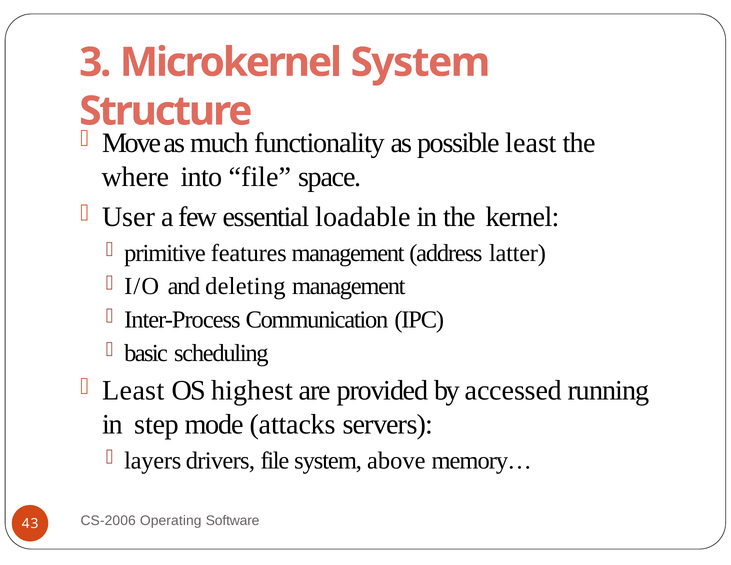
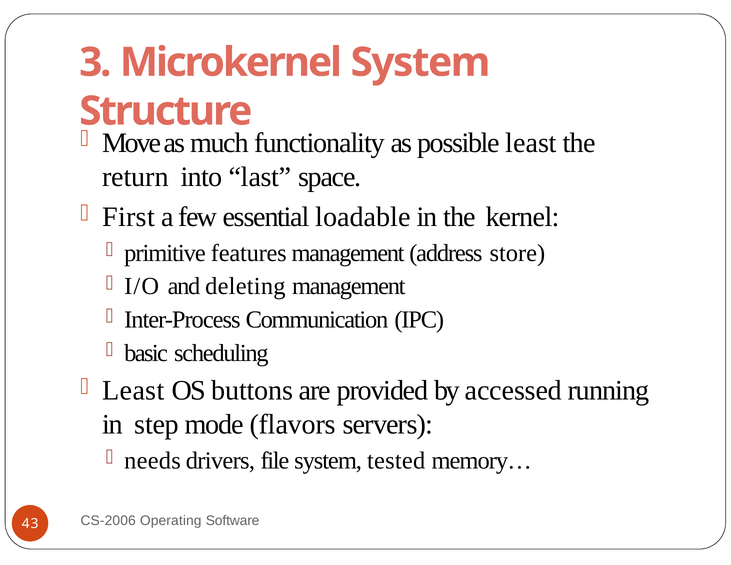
where: where -> return (135, 177)
into file: file -> last (260, 177)
User: User -> First (129, 217)
latter: latter -> store (517, 253)
highest: highest -> buttons (252, 390)
attacks: attacks -> flavors (293, 425)
layers: layers -> needs (153, 460)
above: above -> tested (396, 460)
